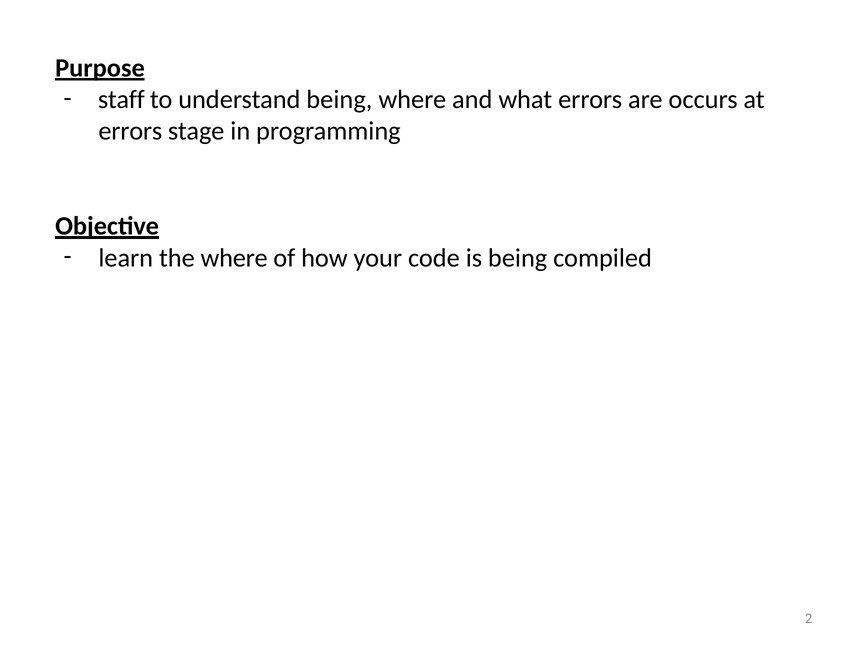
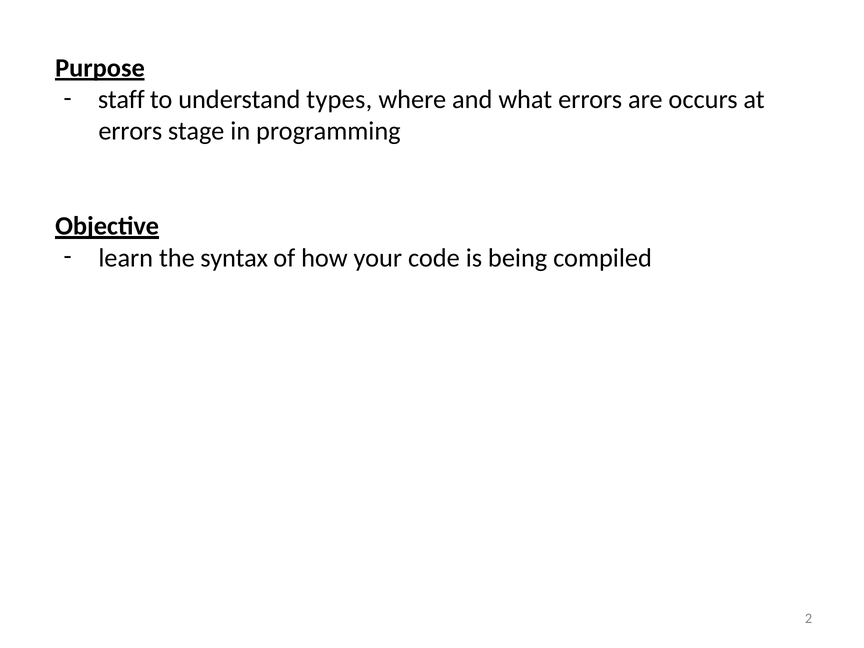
understand being: being -> types (339, 99)
the where: where -> syntax (234, 258)
